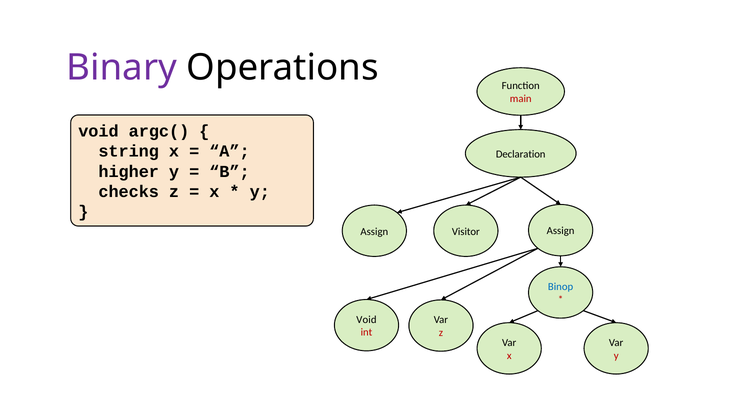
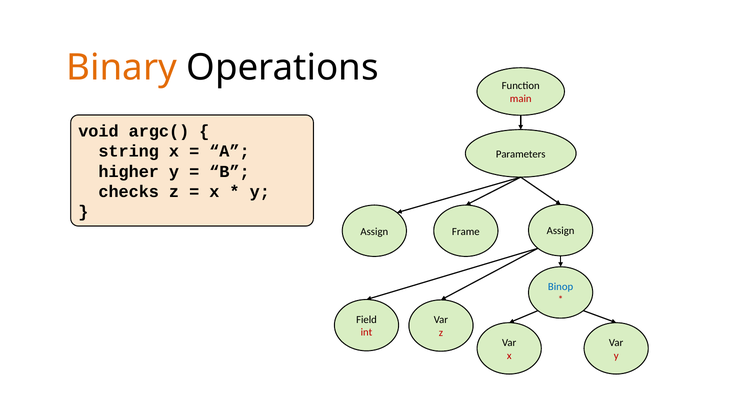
Binary colour: purple -> orange (122, 68)
Declaration: Declaration -> Parameters (521, 154)
Visitor: Visitor -> Frame (466, 232)
Void: Void -> Field (367, 320)
